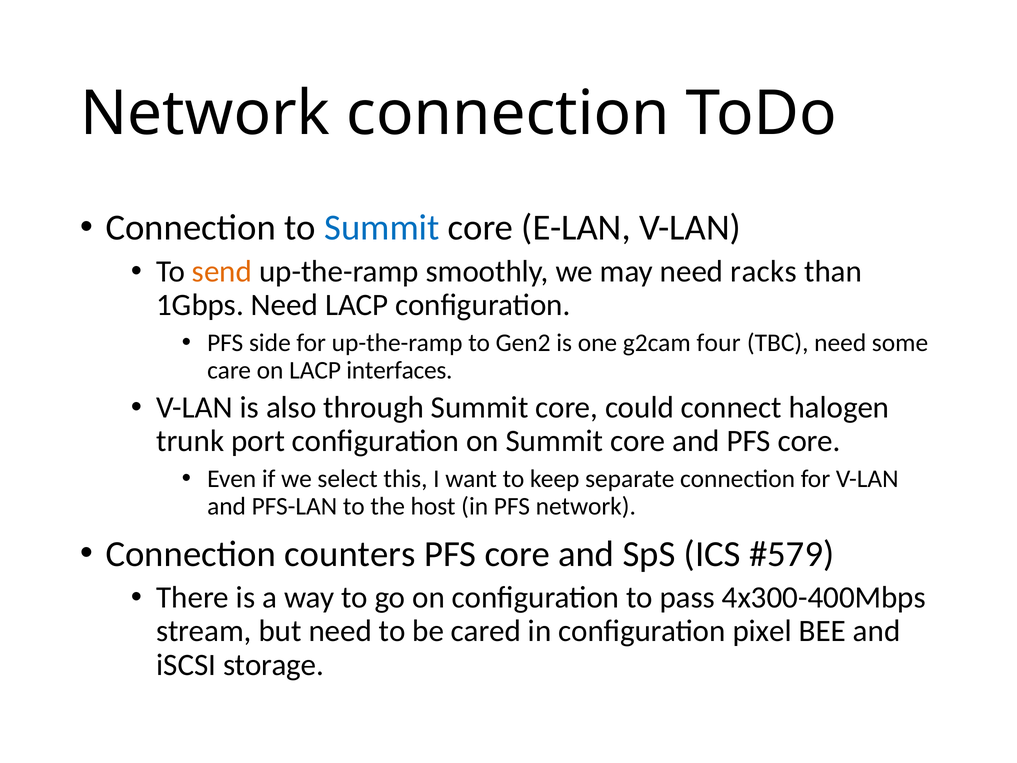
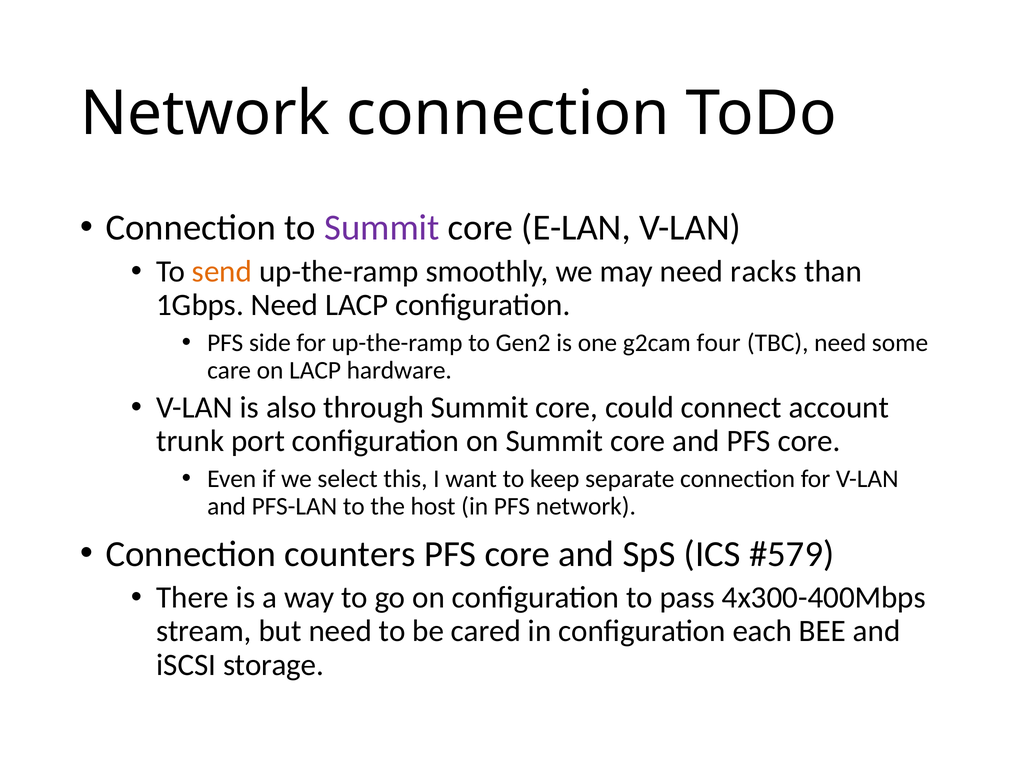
Summit colour: blue -> purple (382, 228)
interfaces: interfaces -> hardware (399, 370)
halogen: halogen -> account (839, 408)
pixel: pixel -> each (762, 631)
